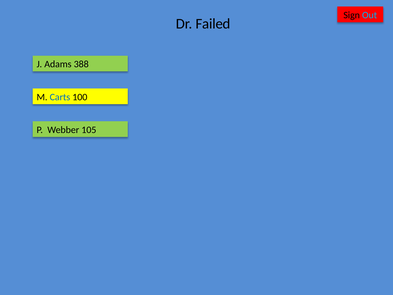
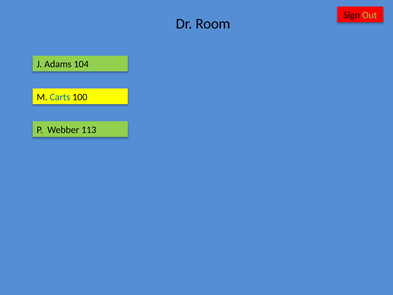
Out colour: light blue -> light green (370, 15)
Failed: Failed -> Room (213, 24)
388: 388 -> 104 (81, 64)
105: 105 -> 113 (89, 130)
